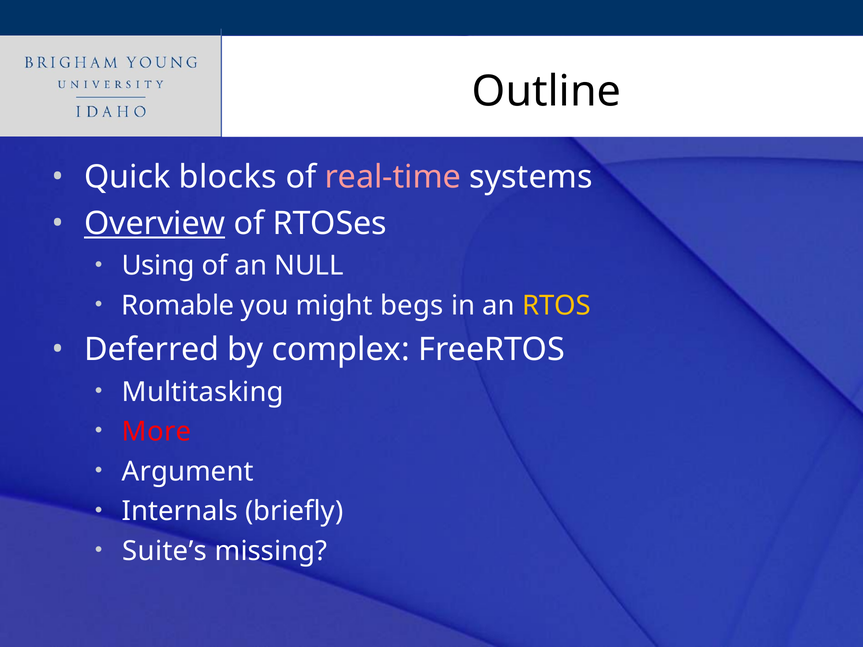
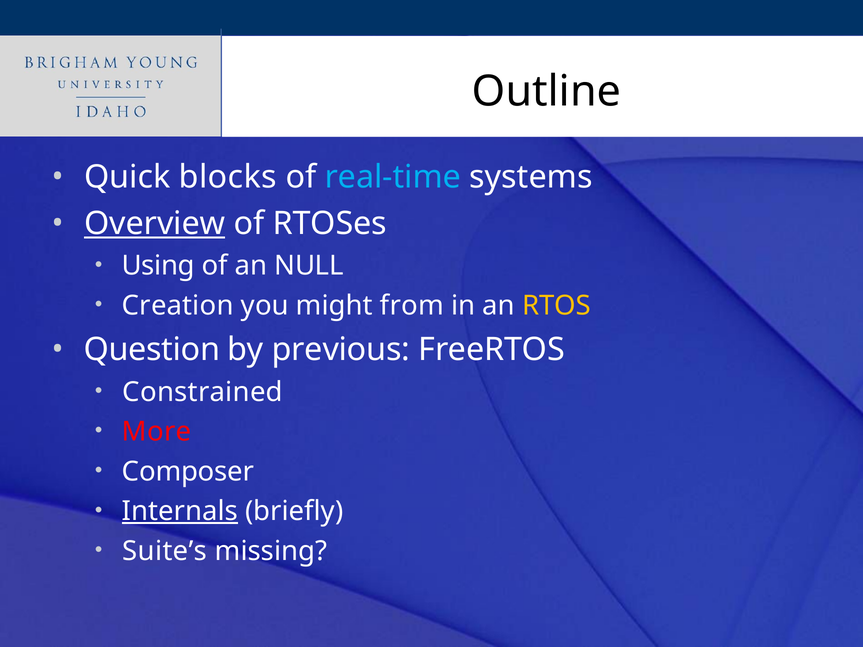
real-time colour: pink -> light blue (393, 177)
Romable: Romable -> Creation (178, 306)
begs: begs -> from (412, 306)
Deferred: Deferred -> Question (152, 350)
complex: complex -> previous (341, 350)
Multitasking: Multitasking -> Constrained (203, 392)
Argument: Argument -> Composer (188, 472)
Internals underline: none -> present (180, 511)
